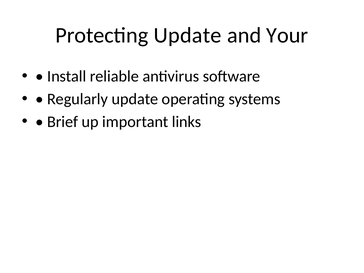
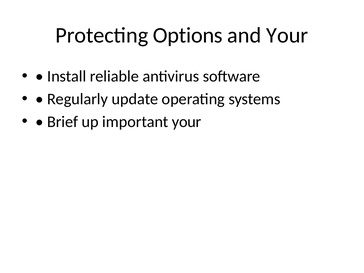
Protecting Update: Update -> Options (188, 35)
important links: links -> your (187, 122)
